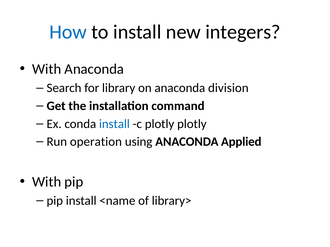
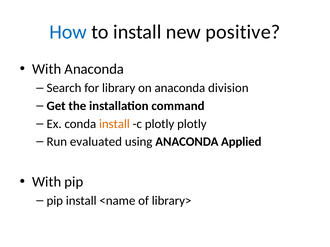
integers: integers -> positive (243, 32)
install colour: blue -> orange (114, 124)
operation: operation -> evaluated (96, 142)
